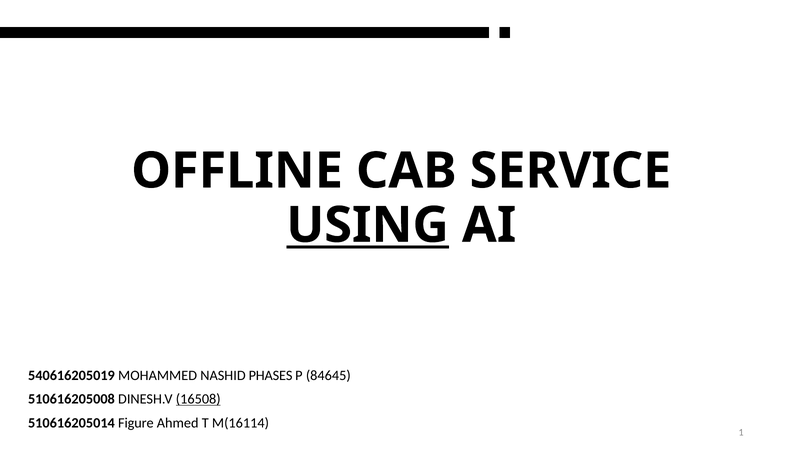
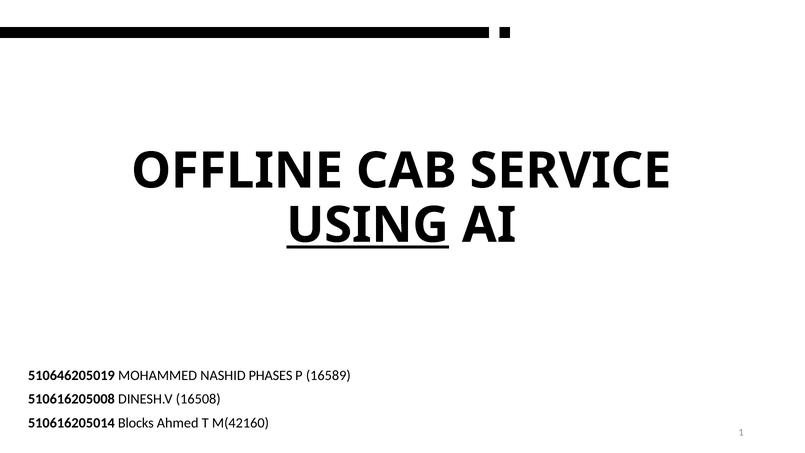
540616205019: 540616205019 -> 510646205019 (71, 375)
84645: 84645 -> 16589 (328, 375)
16508 underline: present -> none (198, 399)
Figure: Figure -> Blocks (136, 423)
M(16114: M(16114 -> M(42160 (240, 423)
